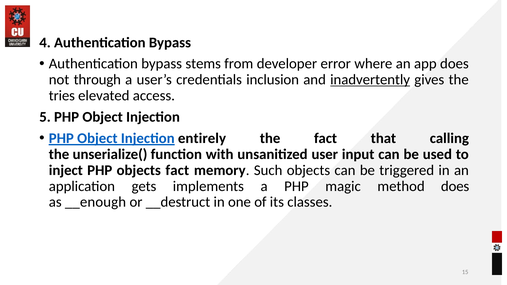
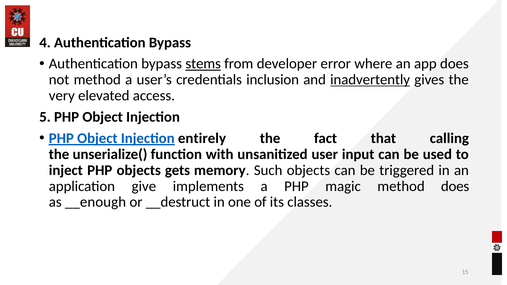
stems underline: none -> present (203, 64)
not through: through -> method (97, 80)
tries: tries -> very (62, 96)
objects fact: fact -> gets (177, 170)
gets: gets -> give (144, 186)
